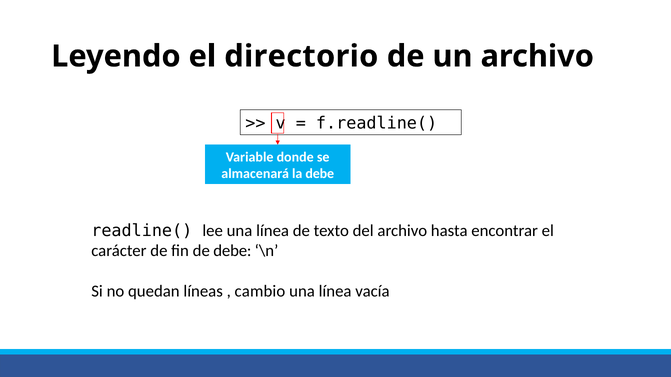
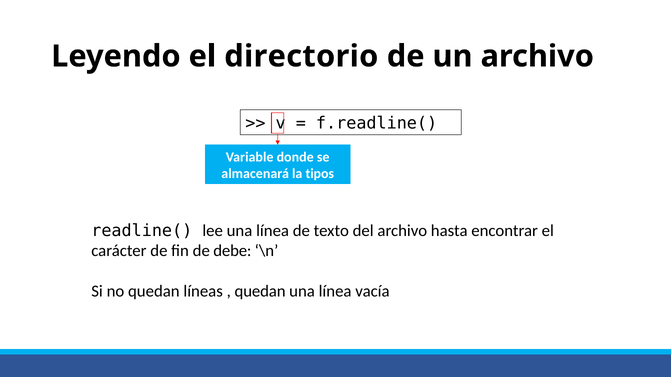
la debe: debe -> tipos (320, 174)
cambio: cambio -> quedan (260, 291)
